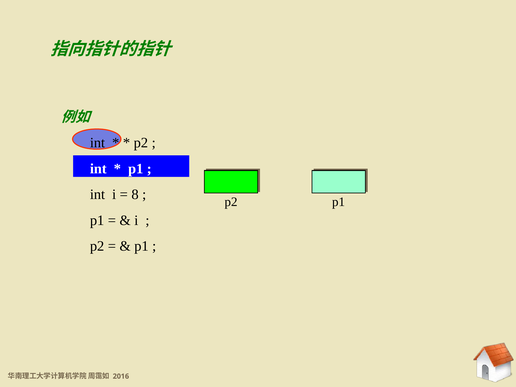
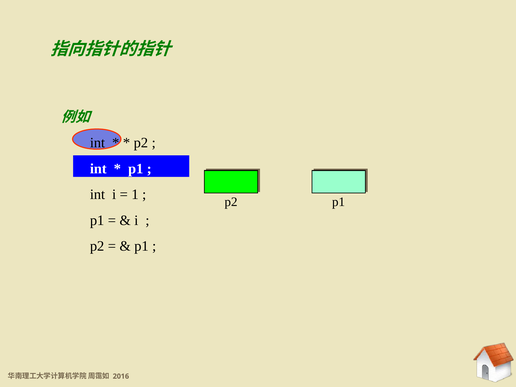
8: 8 -> 1 (135, 194)
